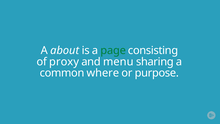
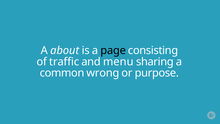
page colour: green -> black (113, 50)
proxy: proxy -> traffic (64, 62)
where: where -> wrong (103, 73)
